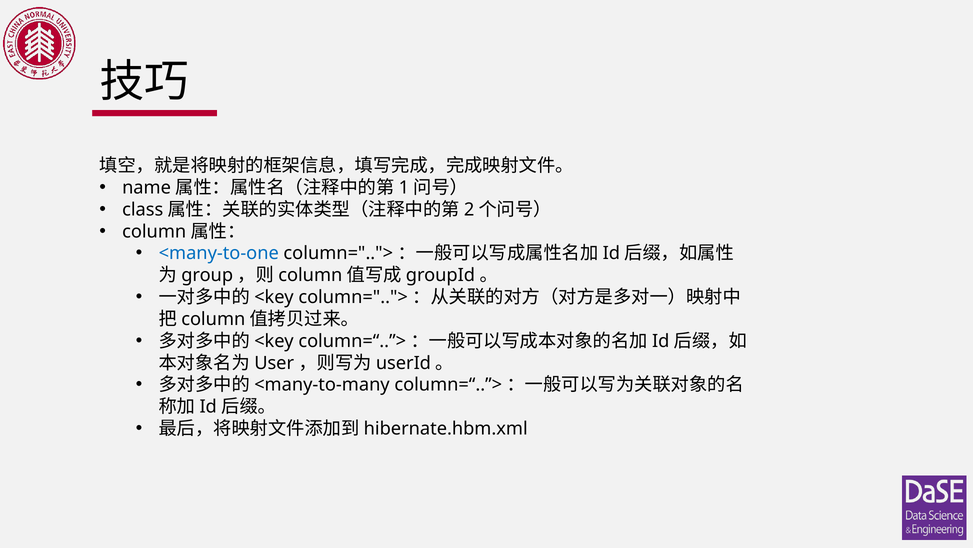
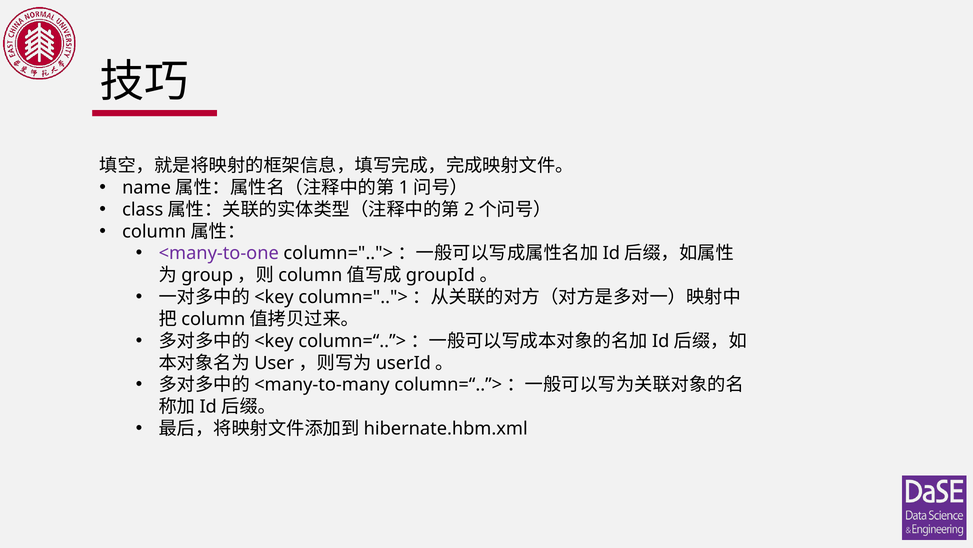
<many-to-one colour: blue -> purple (219, 253)
